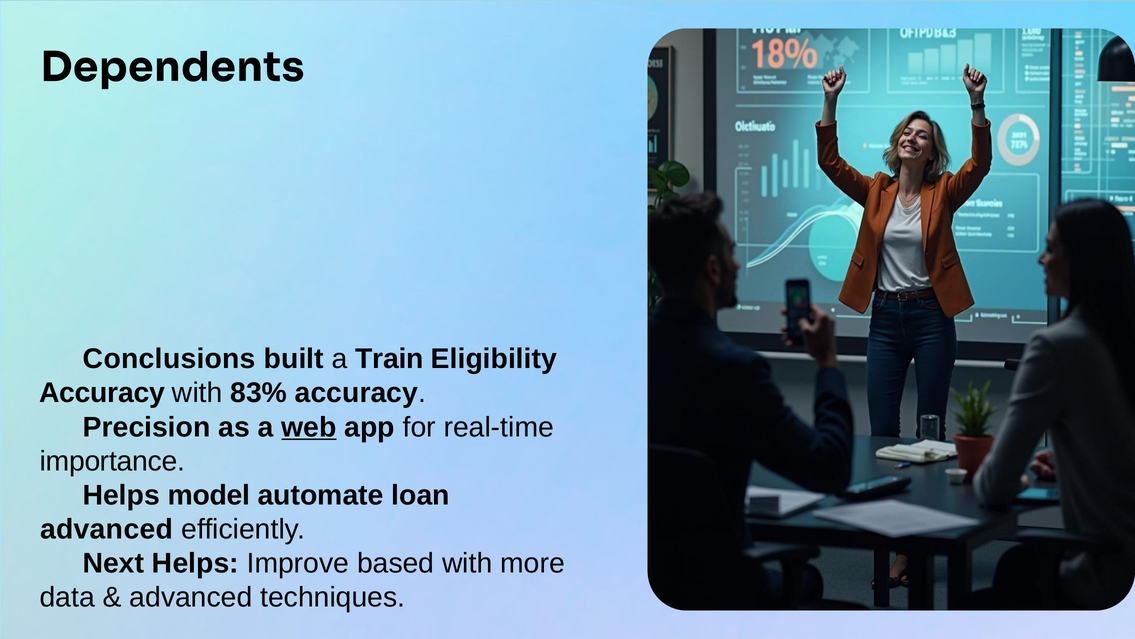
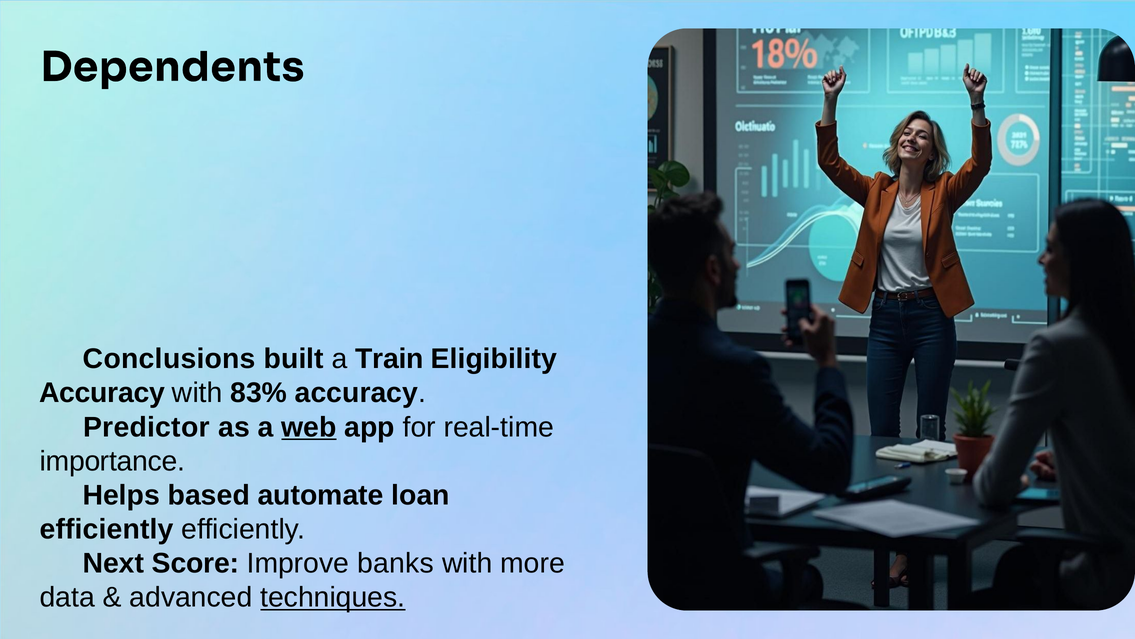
Precision: Precision -> Predictor (146, 427)
model: model -> based (209, 495)
advanced: advanced -> efficiently (107, 529)
Next Helps: Helps -> Score (196, 563)
based: based -> banks (395, 563)
techniques underline: none -> present (333, 597)
